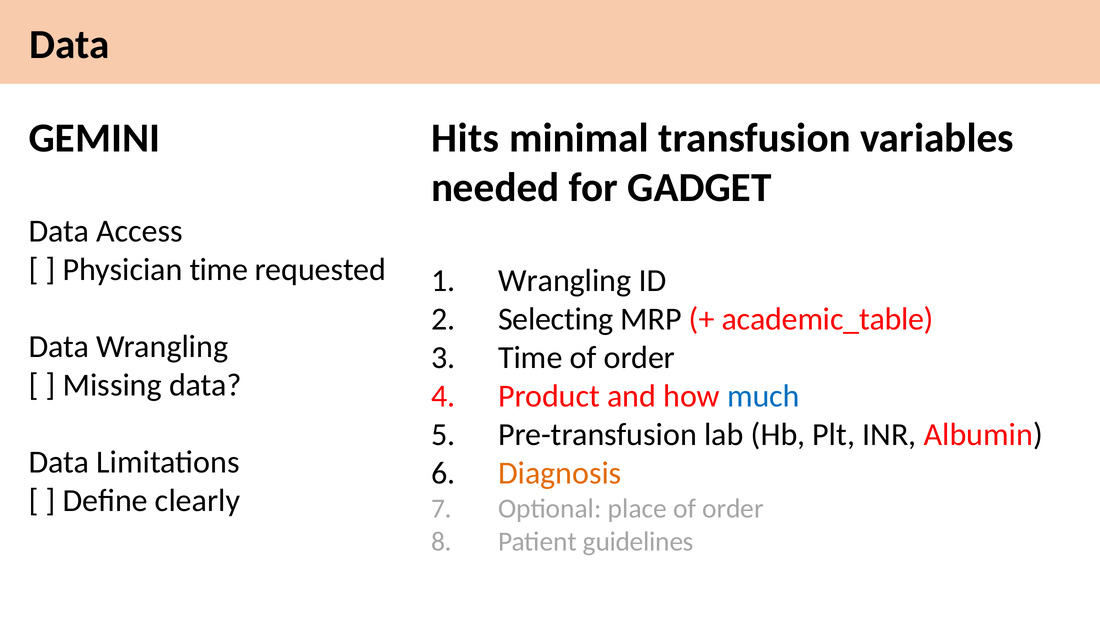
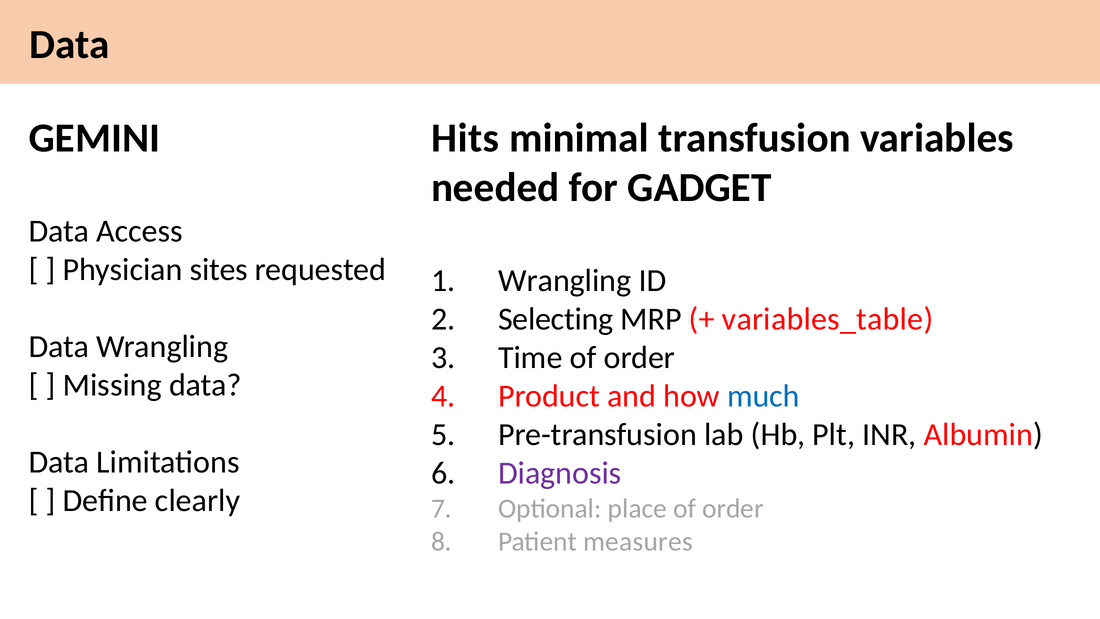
Physician time: time -> sites (219, 269)
academic_table: academic_table -> variables_table (828, 319)
Diagnosis colour: orange -> purple (560, 473)
guidelines: guidelines -> measures (638, 541)
